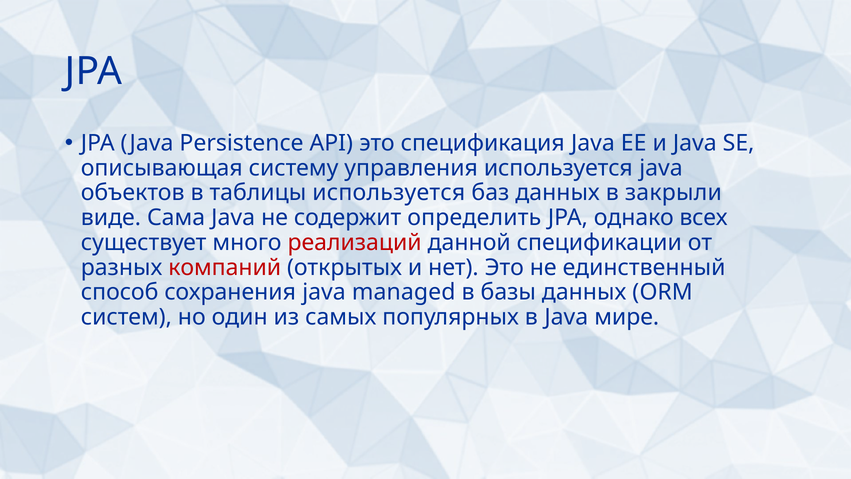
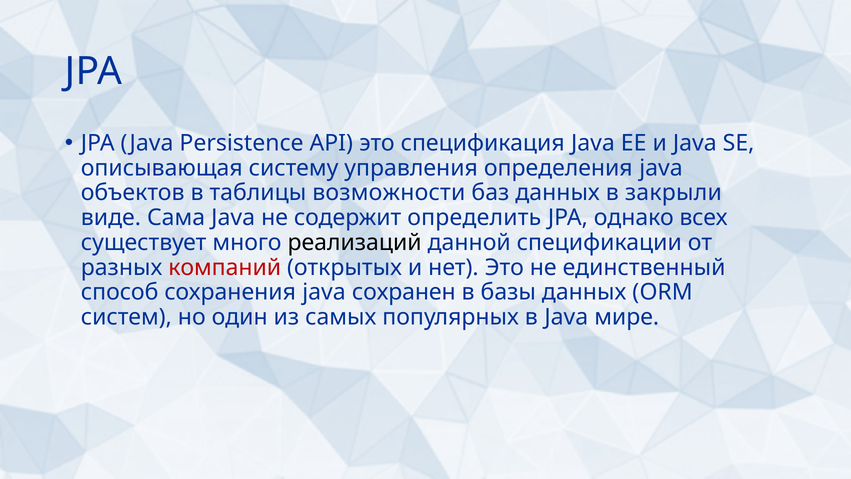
управления используется: используется -> определения (558, 168)
таблицы используется: используется -> возможности (389, 193)
реализаций colour: red -> black (355, 242)
managed: managed -> сохранен (404, 292)
